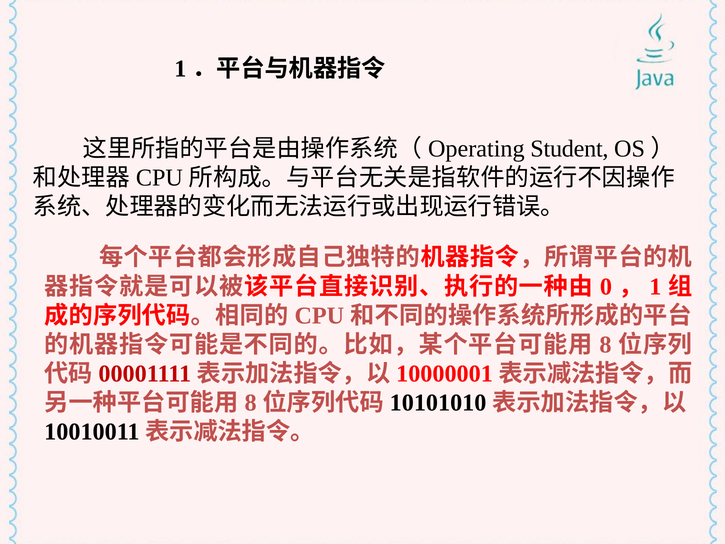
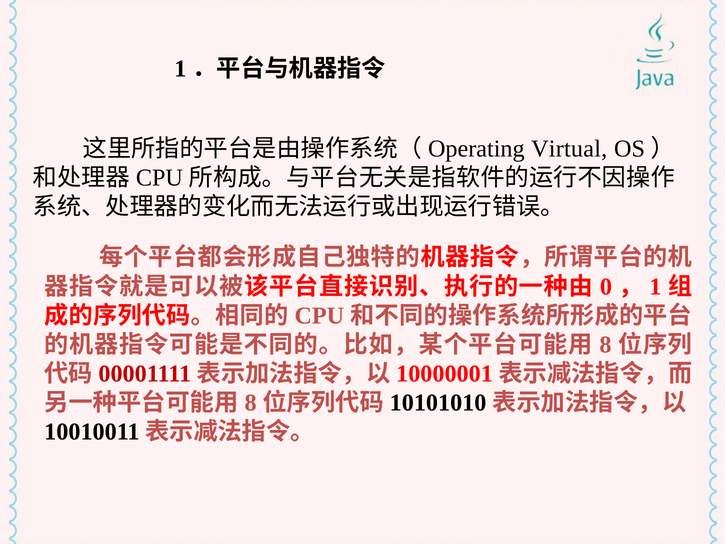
Student: Student -> Virtual (569, 149)
